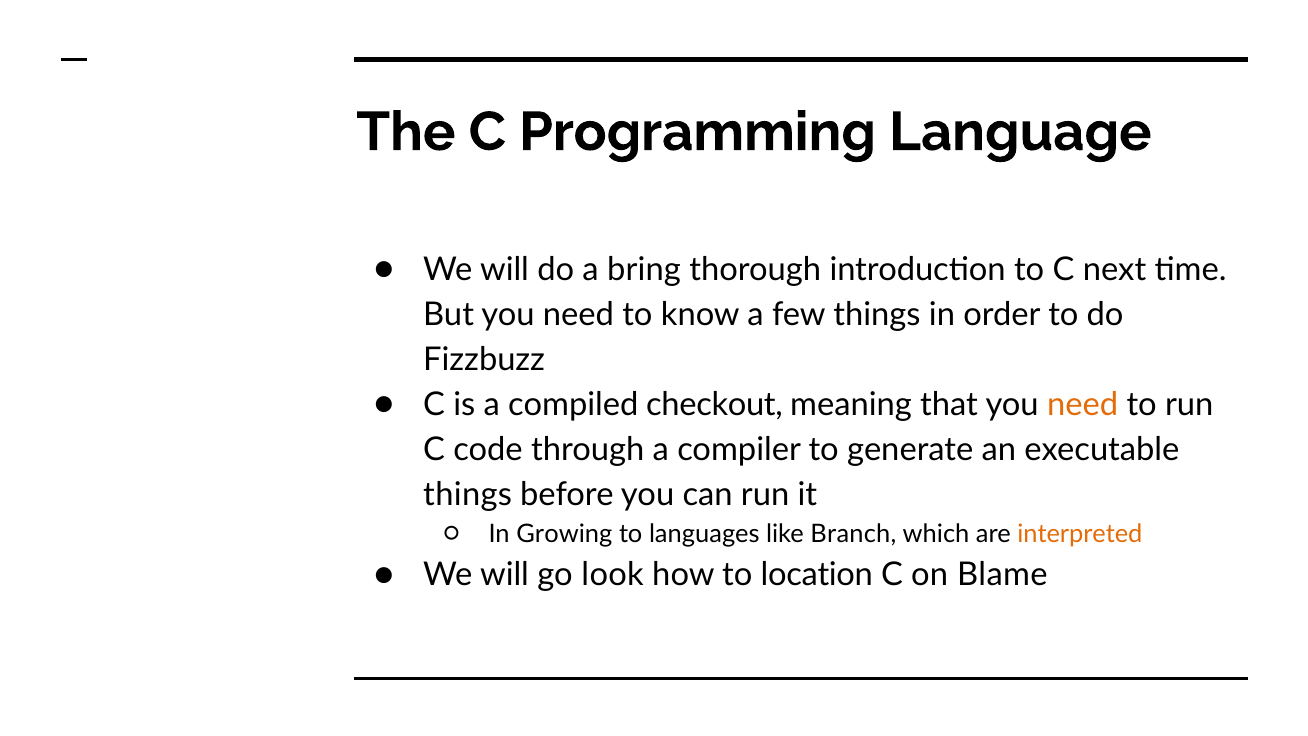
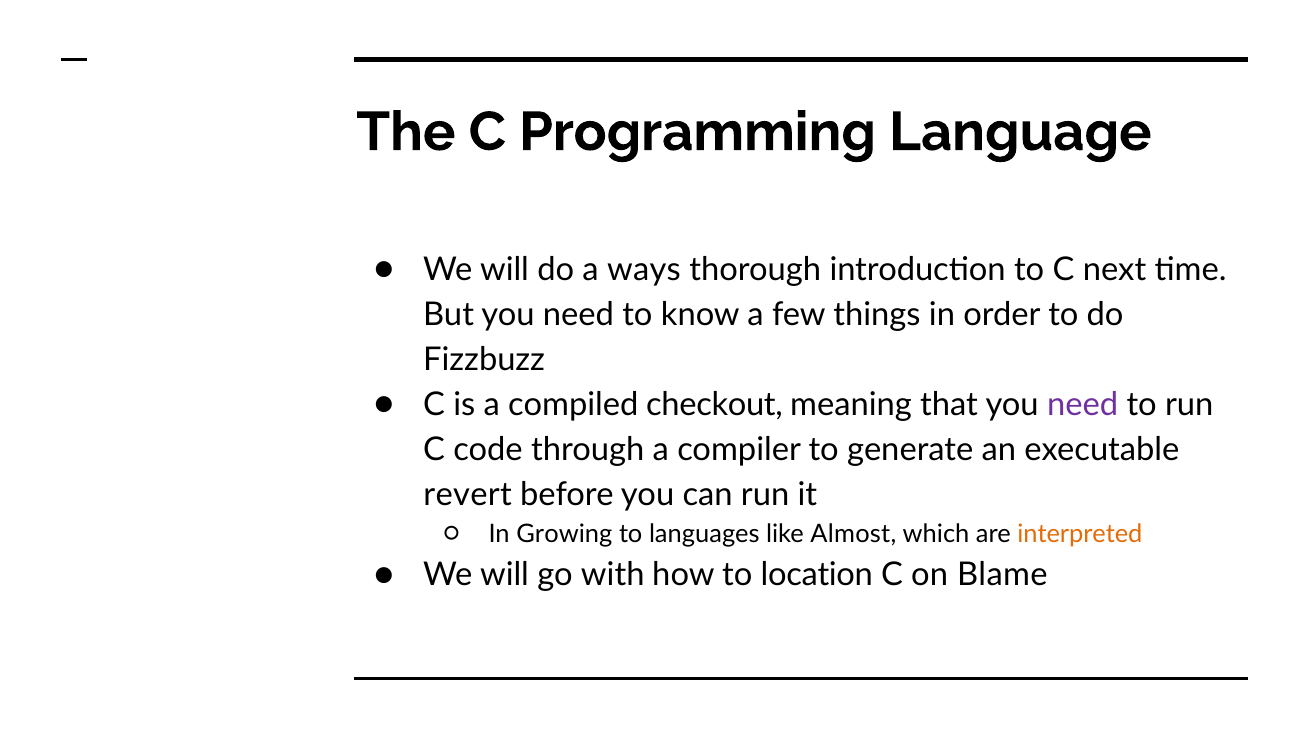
bring: bring -> ways (644, 269)
need colour: orange -> purple (1083, 404)
things: things -> revert (468, 495)
Branch: Branch -> Almost (853, 534)
look: look -> with (613, 575)
